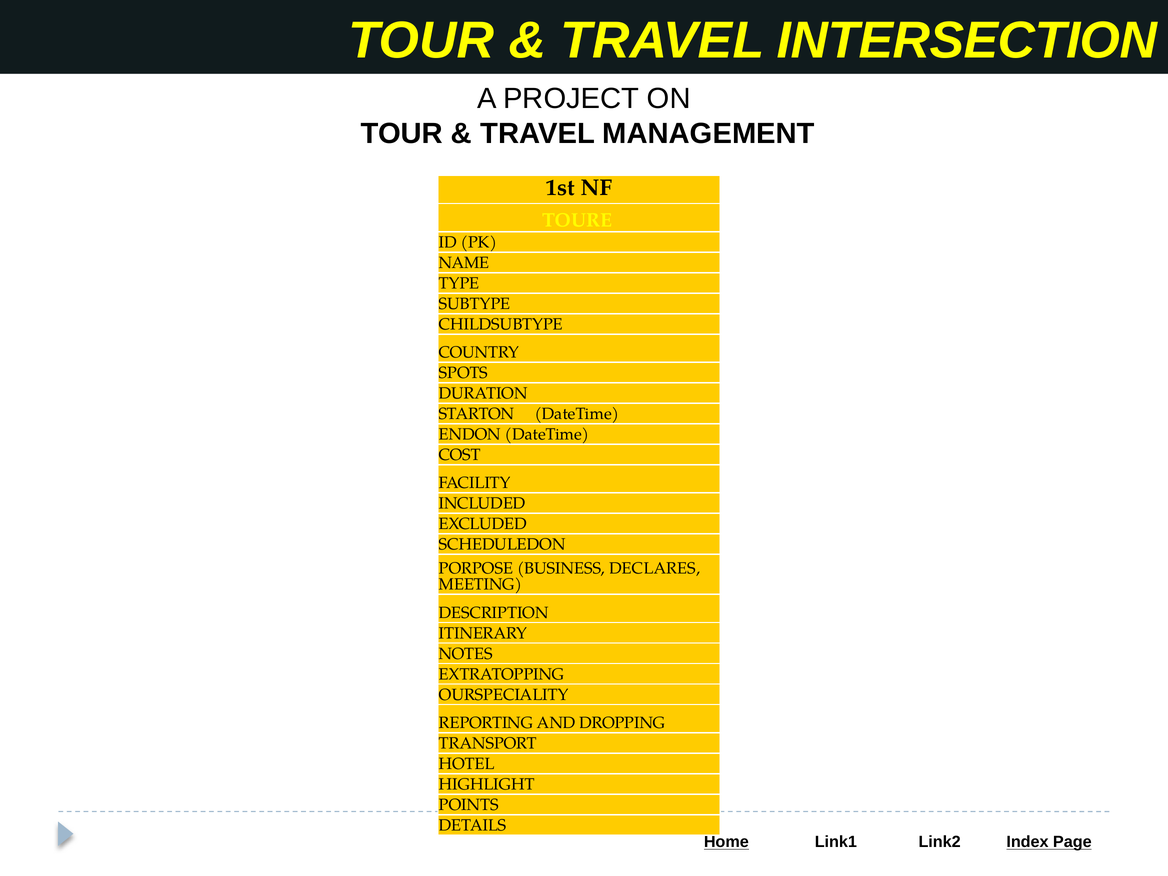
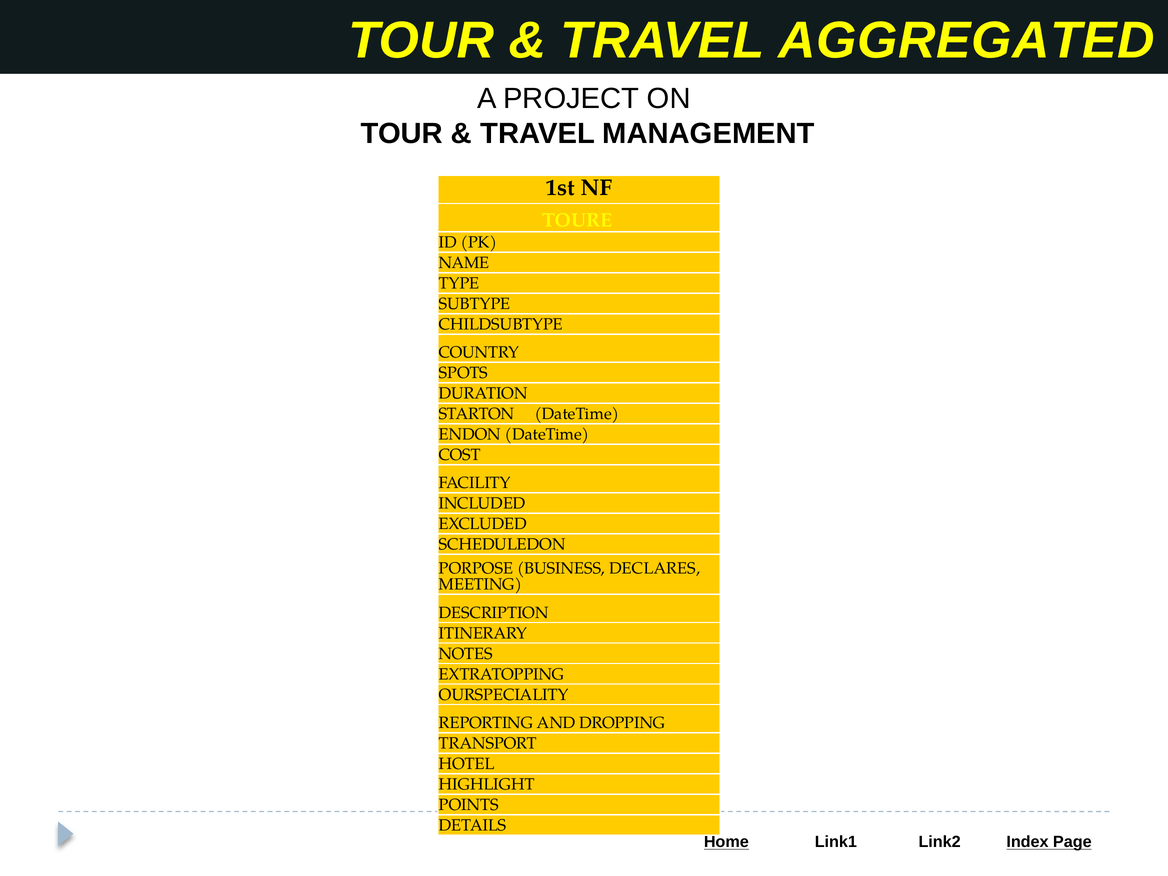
INTERSECTION: INTERSECTION -> AGGREGATED (967, 41)
